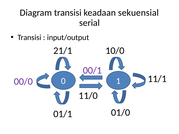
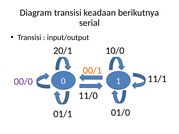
sekuensial: sekuensial -> berikutnya (139, 13)
21/1: 21/1 -> 20/1 (63, 51)
00/1 colour: purple -> orange (92, 70)
